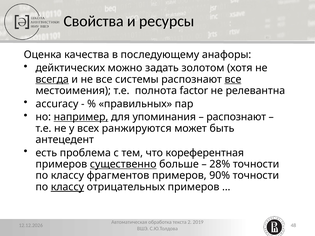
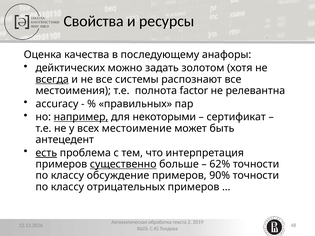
все underline: present -> none (233, 79)
упоминания: упоминания -> некоторыми (164, 117)
распознают: распознают -> сертификат (236, 117)
ранжируются: ранжируются -> местоимение (137, 128)
есть underline: none -> present (46, 153)
кореферентная: кореферентная -> интерпретация (205, 153)
28%: 28% -> 62% (220, 164)
фрагментов: фрагментов -> обсуждение (118, 176)
классу underline: present -> none (67, 187)
